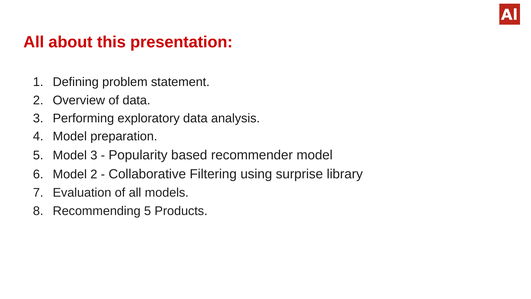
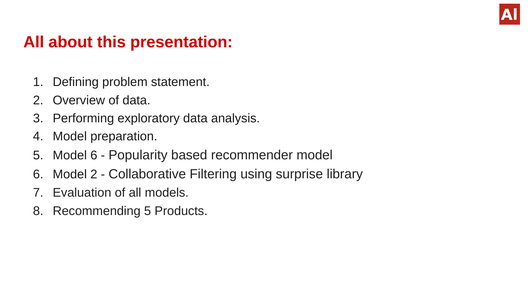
5 Model 3: 3 -> 6 (94, 155)
